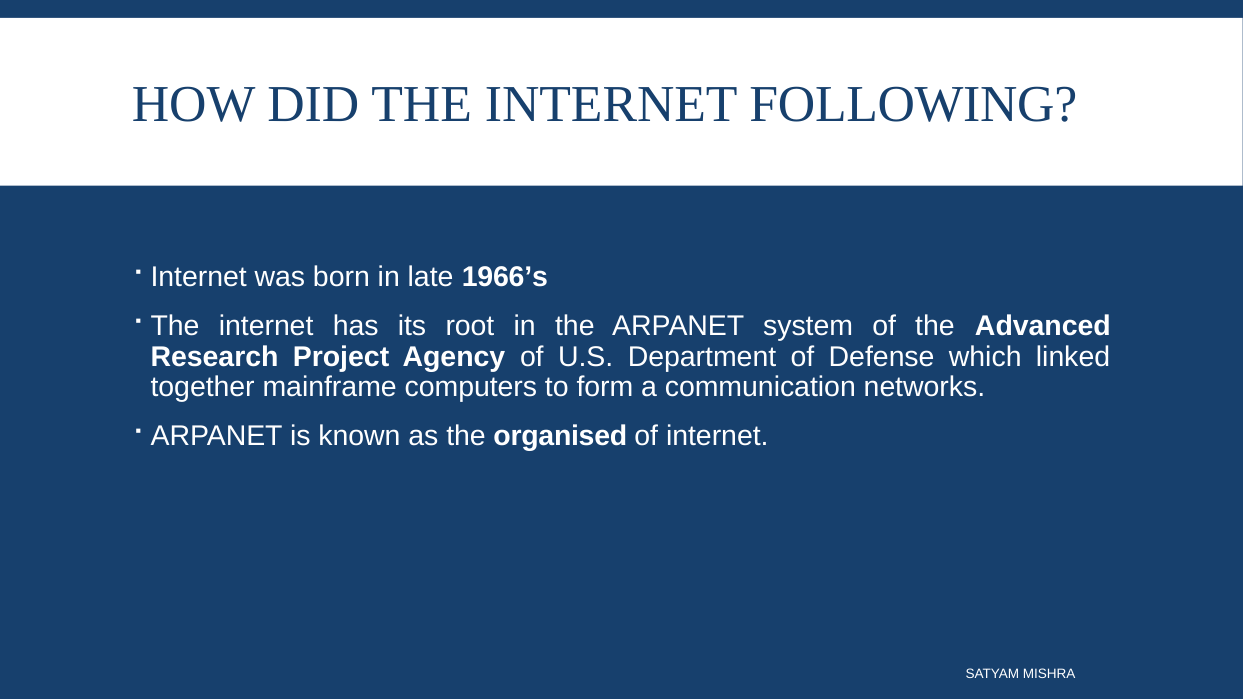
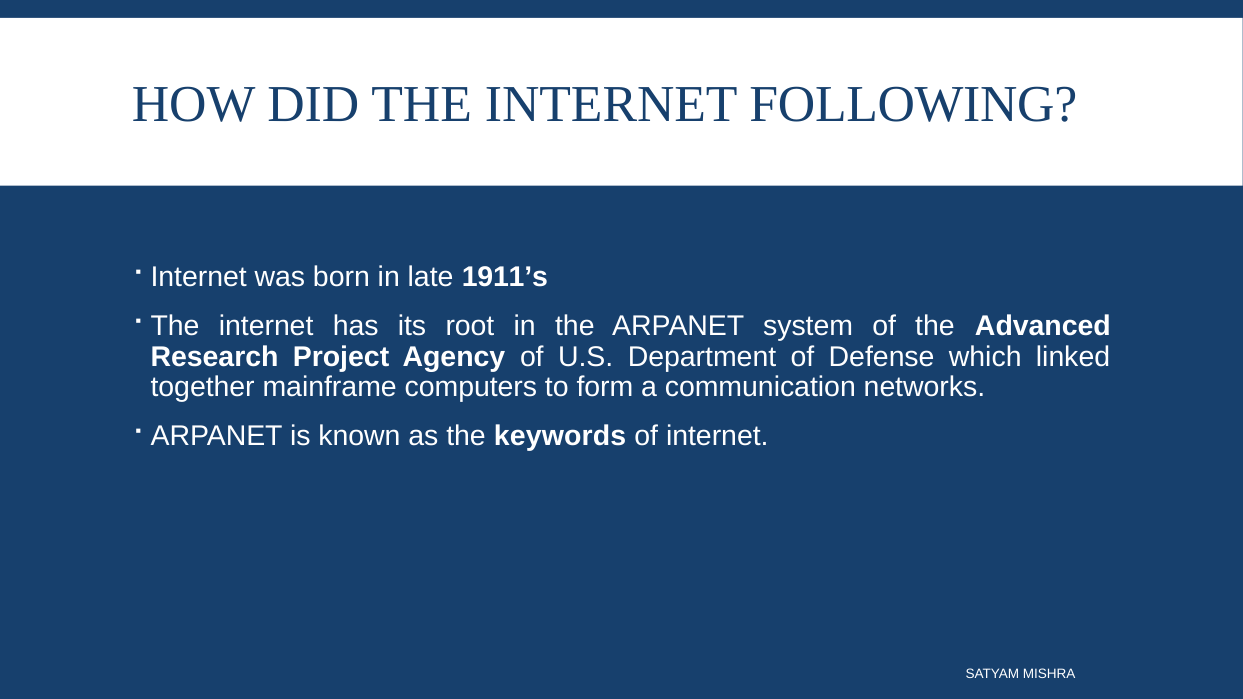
1966’s: 1966’s -> 1911’s (505, 277)
organised: organised -> keywords (560, 437)
